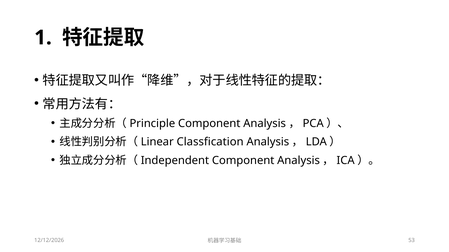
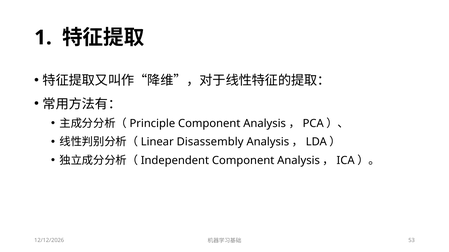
Classfication: Classfication -> Disassembly (210, 142)
